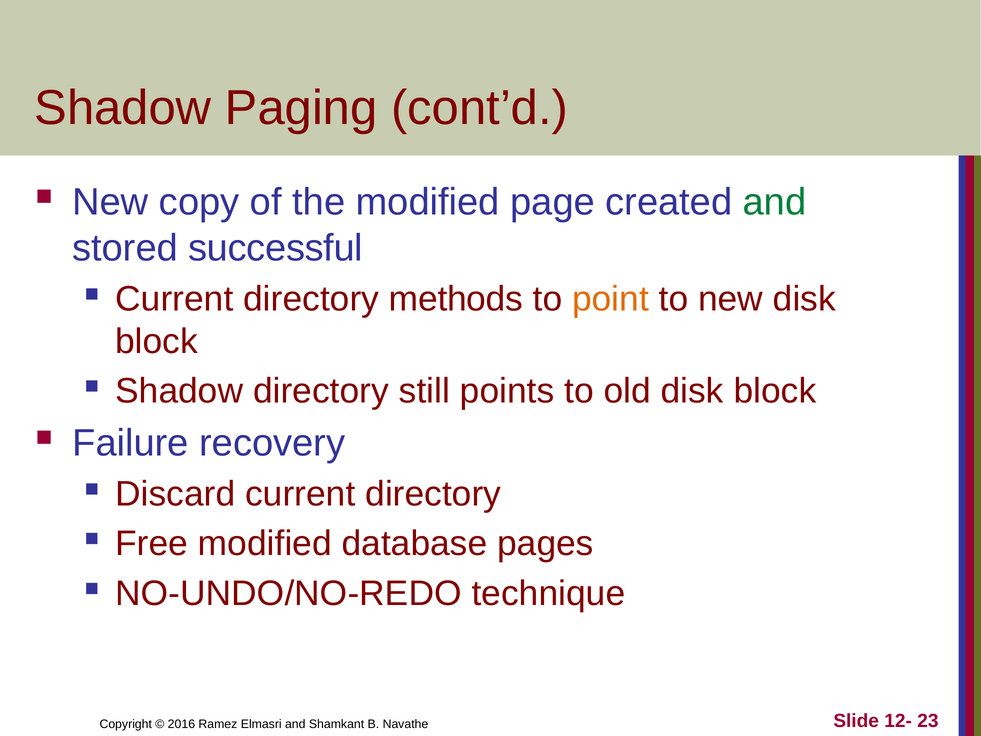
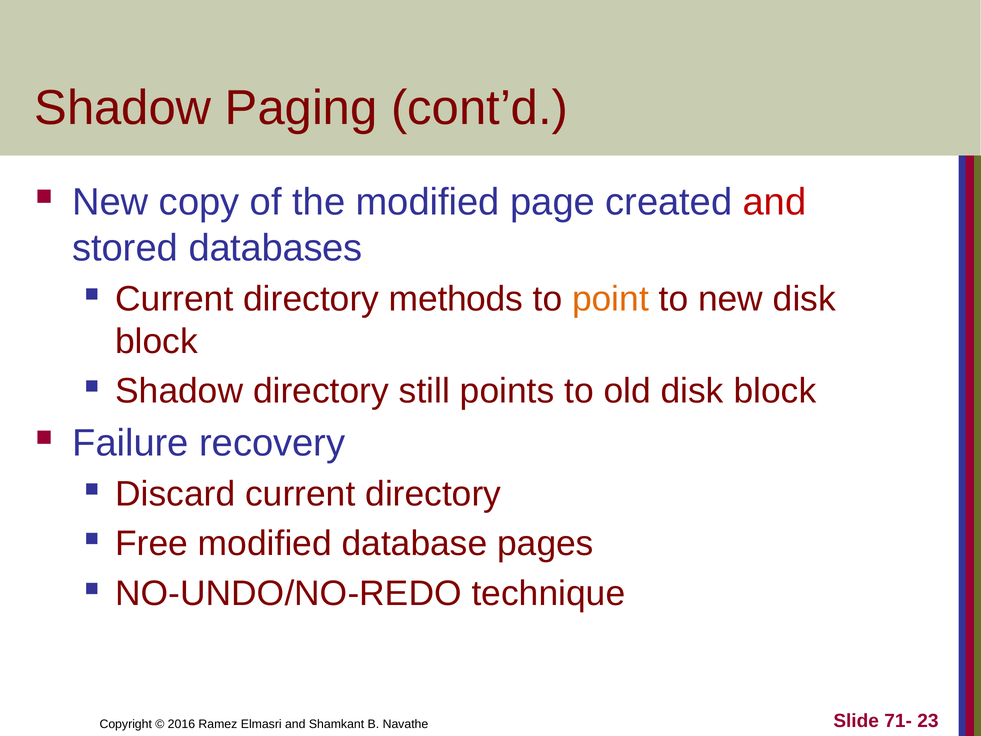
and colour: green -> red (775, 202)
successful: successful -> databases (276, 248)
12-: 12- -> 71- (898, 721)
